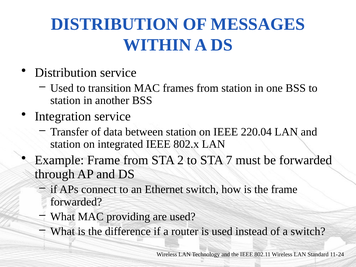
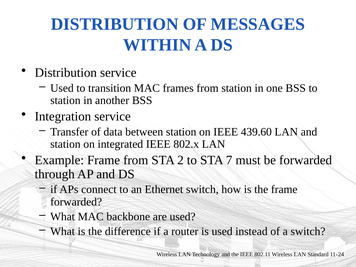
220.04: 220.04 -> 439.60 (256, 132)
providing: providing -> backbone (128, 217)
